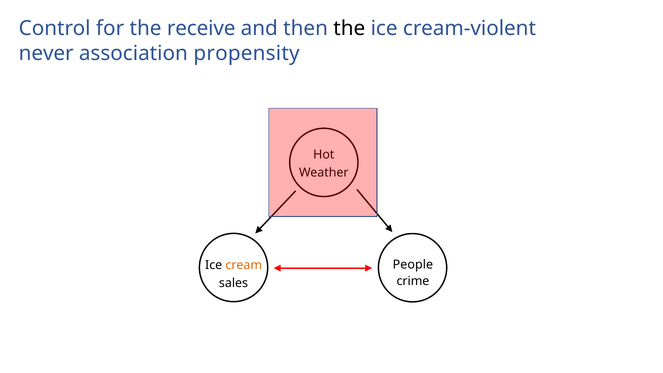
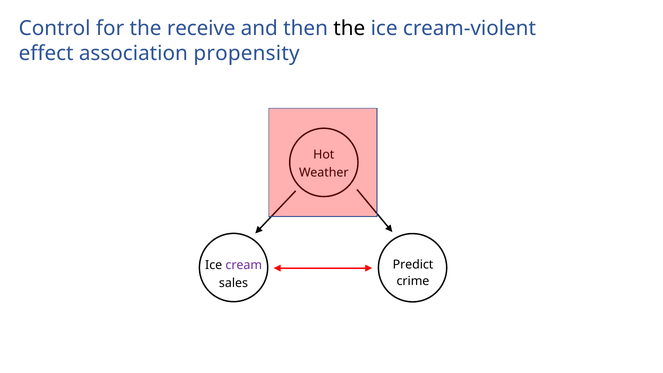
never: never -> effect (46, 53)
People: People -> Predict (413, 265)
cream colour: orange -> purple (244, 265)
